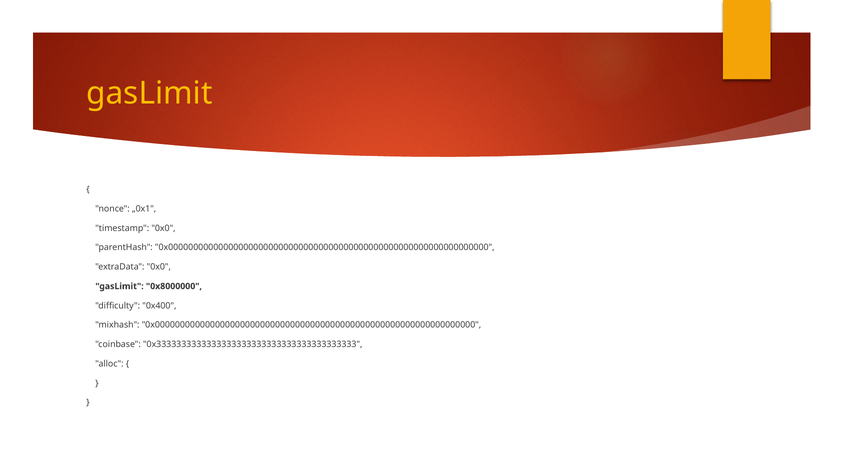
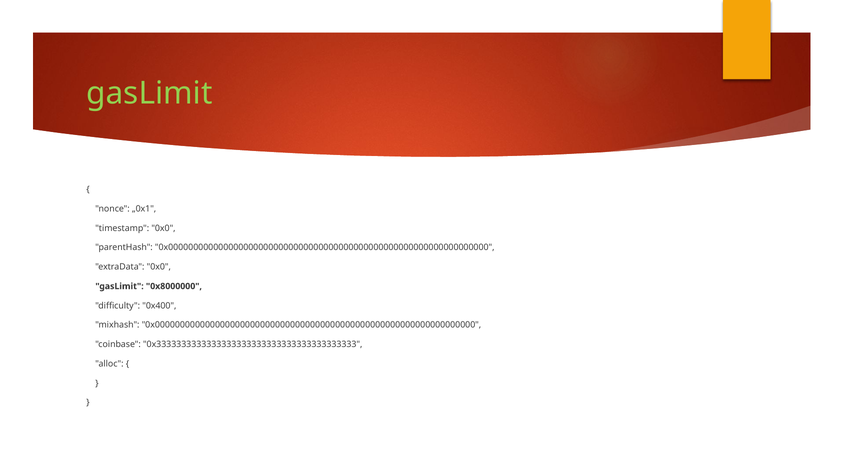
gasLimit colour: yellow -> light green (149, 93)
